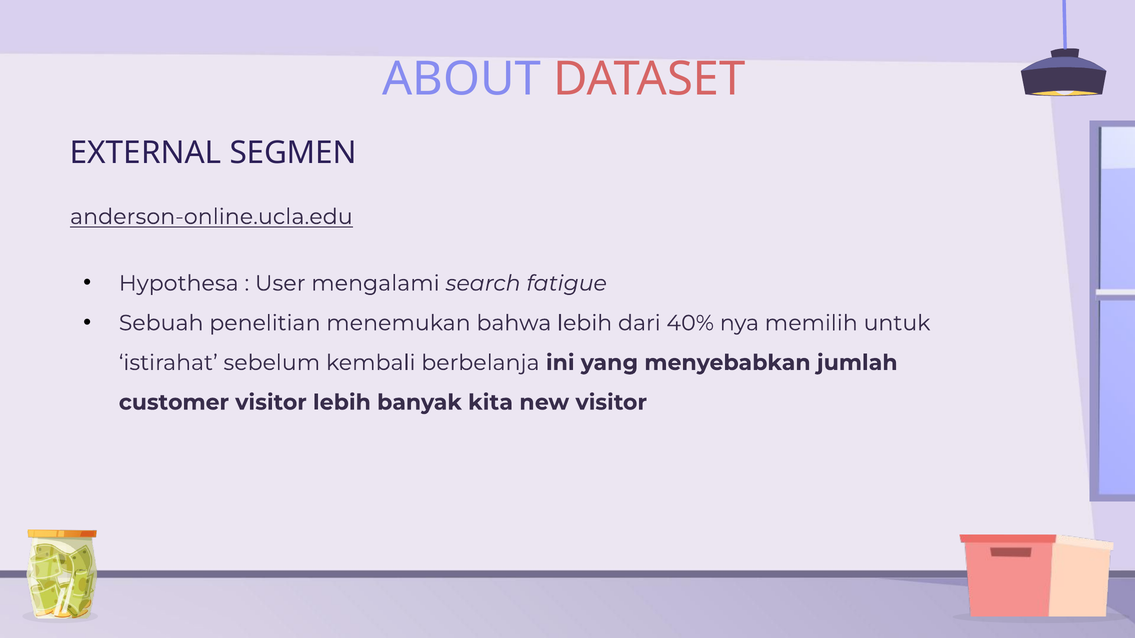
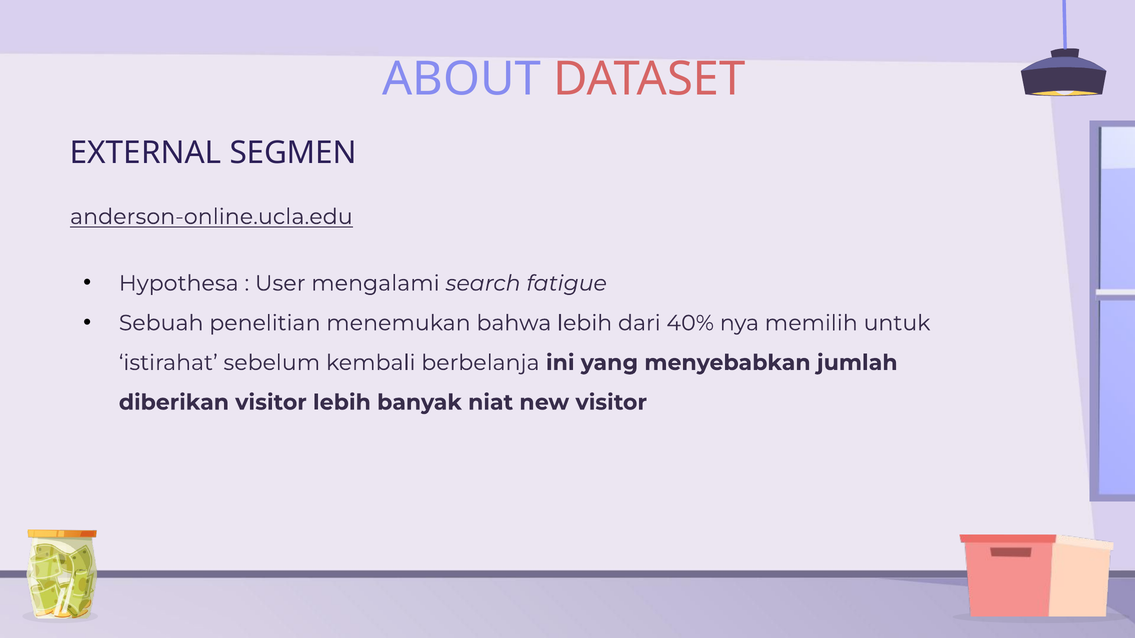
customer: customer -> diberikan (174, 403)
kita: kita -> niat (491, 403)
